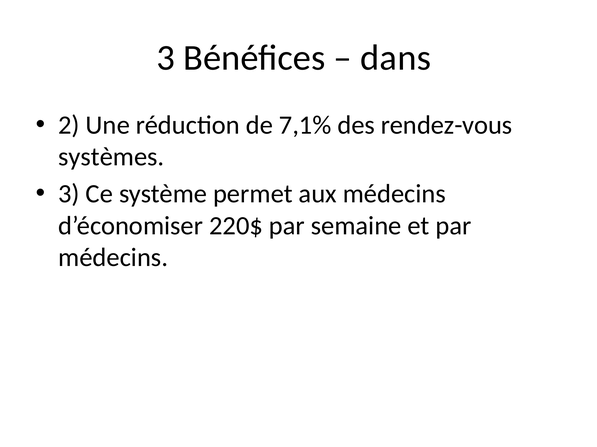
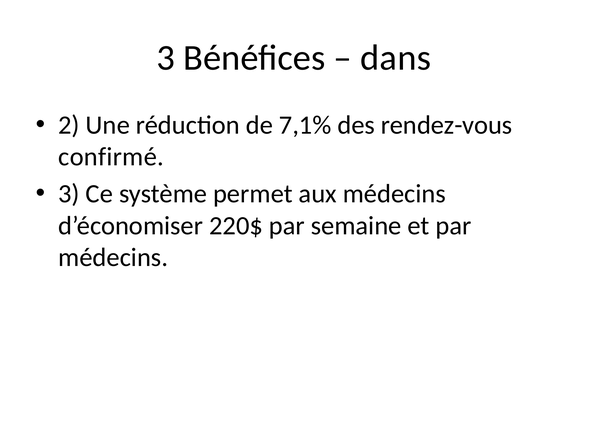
systèmes: systèmes -> confirmé (111, 157)
